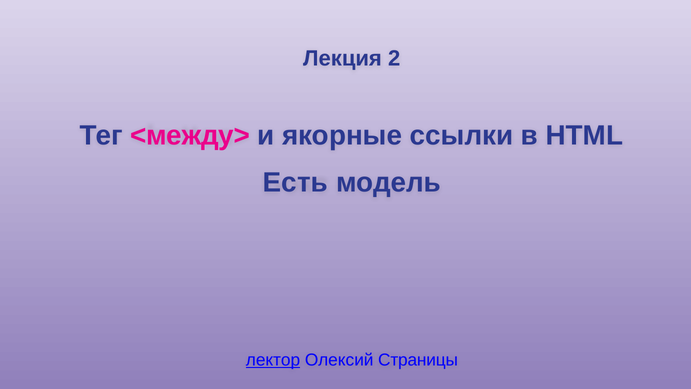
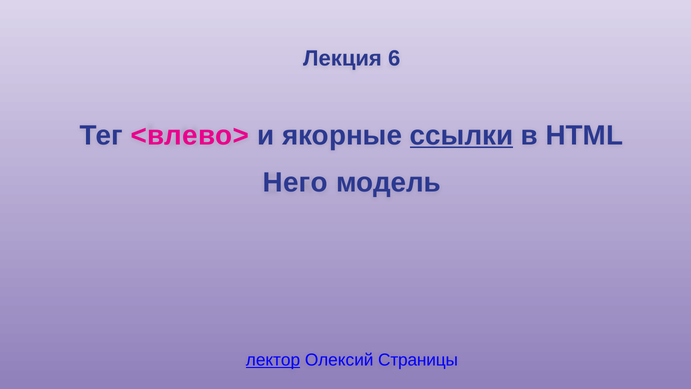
2: 2 -> 6 (394, 59)
<между>: <между> -> <влево> (190, 135)
ссылки underline: none -> present (461, 135)
Есть: Есть -> Него (295, 183)
